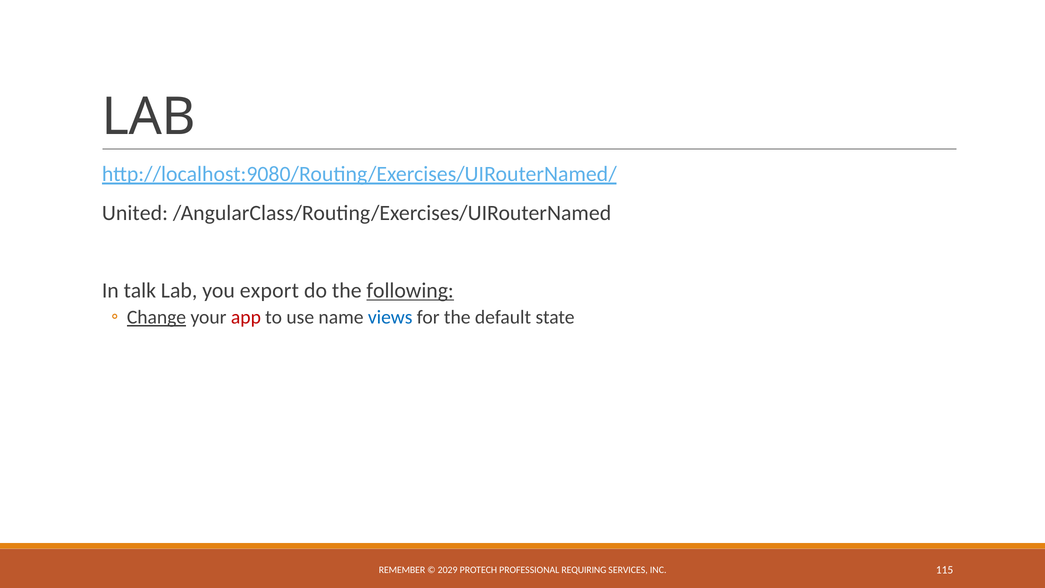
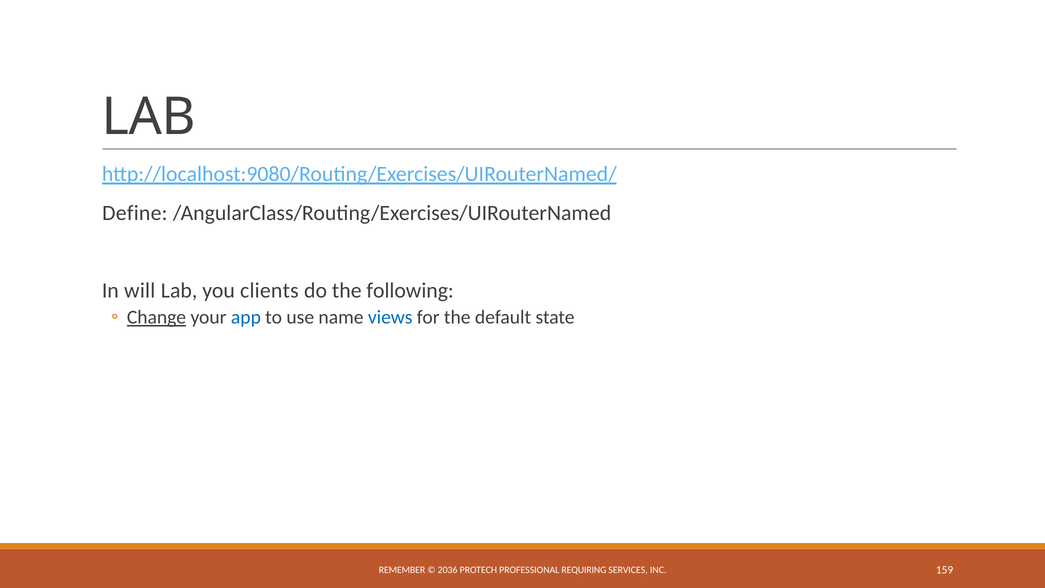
United: United -> Define (135, 213)
talk: talk -> will (140, 291)
export: export -> clients (269, 291)
following underline: present -> none (410, 291)
app colour: red -> blue (246, 317)
2029: 2029 -> 2036 (448, 570)
115: 115 -> 159 (945, 570)
